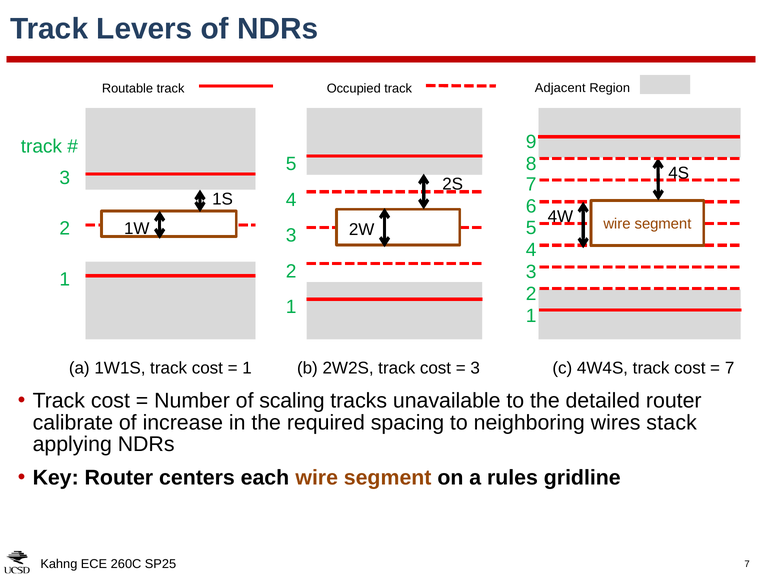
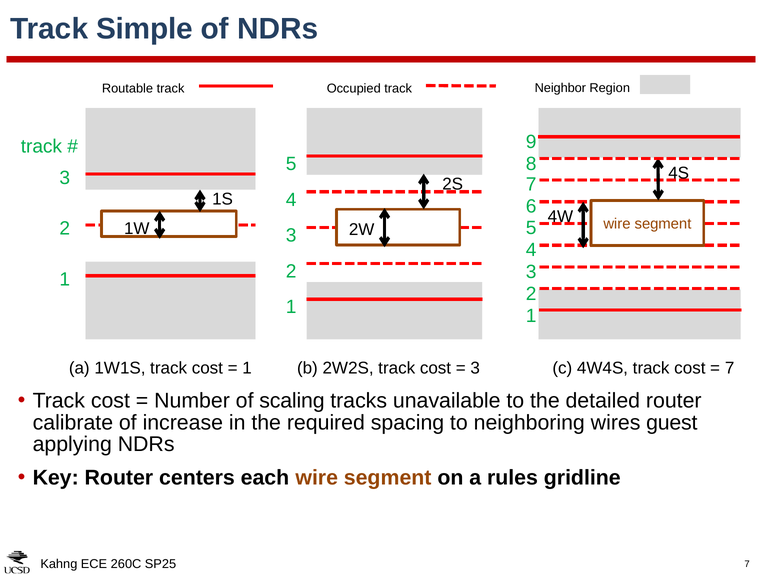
Levers: Levers -> Simple (145, 29)
Adjacent: Adjacent -> Neighbor (560, 88)
stack: stack -> guest (672, 423)
